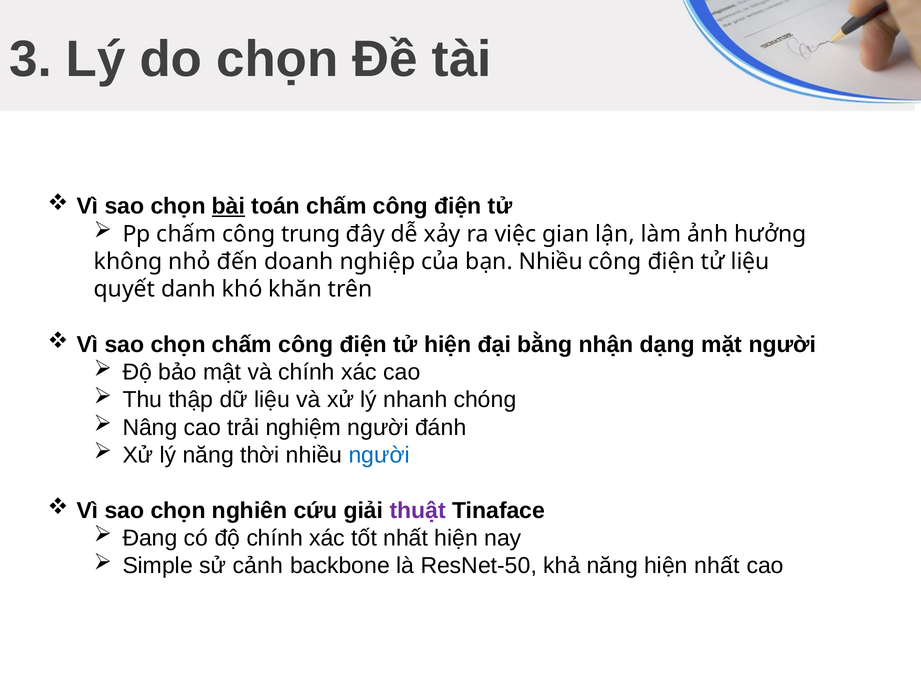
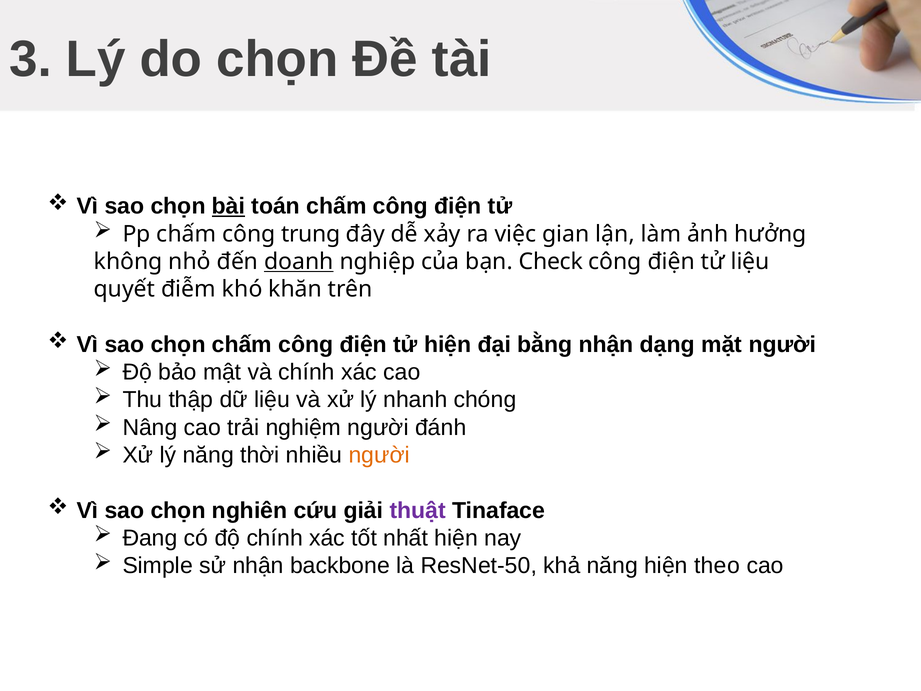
doanh underline: none -> present (299, 262)
bạn Nhiều: Nhiều -> Check (551, 262)
danh: danh -> điễm (189, 289)
người colour: blue -> orange (379, 455)
sử cảnh: cảnh -> nhận (258, 565)
hiện nhất: nhất -> theo (717, 565)
